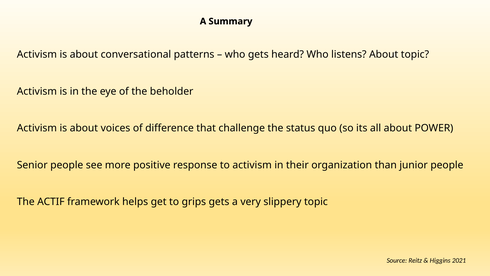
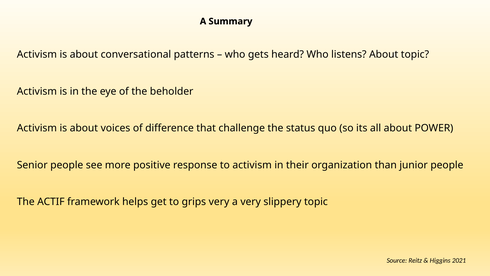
grips gets: gets -> very (219, 202)
